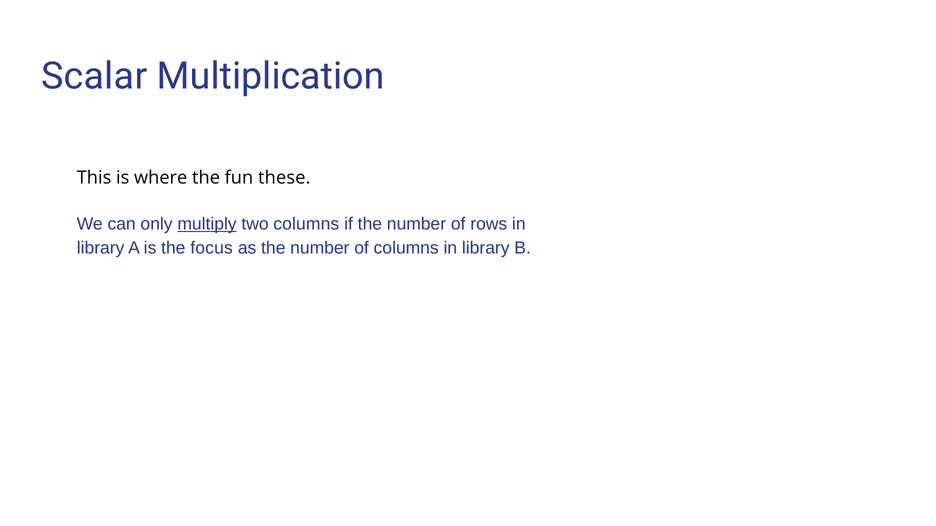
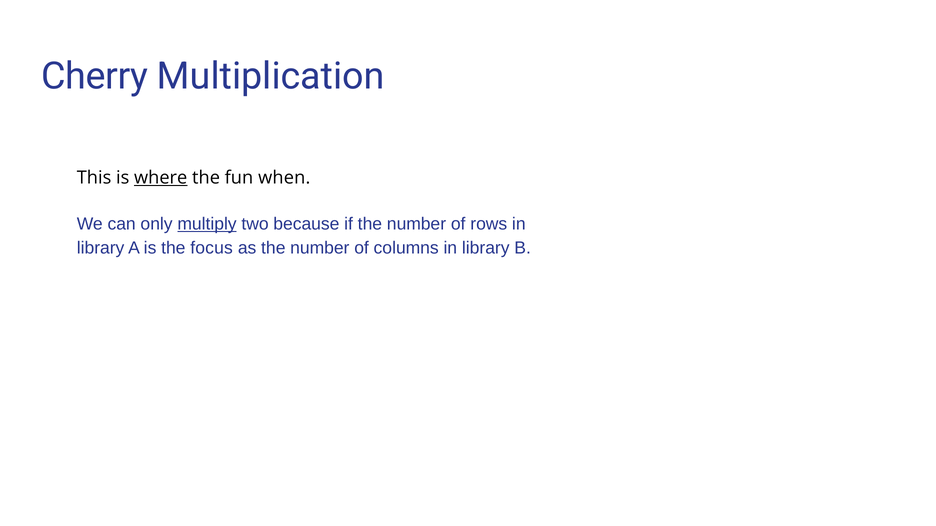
Scalar: Scalar -> Cherry (95, 77)
where underline: none -> present (161, 178)
these: these -> when (284, 178)
two columns: columns -> because (306, 224)
